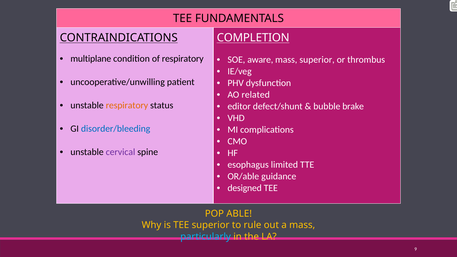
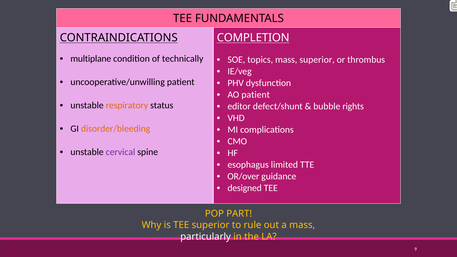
of respiratory: respiratory -> technically (183, 59)
aware: aware -> topics (260, 60)
AO related: related -> patient (256, 95)
brake: brake -> rights (353, 106)
disorder/bleeding colour: blue -> orange (116, 129)
OR/able: OR/able -> OR/over (243, 176)
ABLE: ABLE -> PART (239, 214)
particularly colour: light blue -> white (206, 237)
